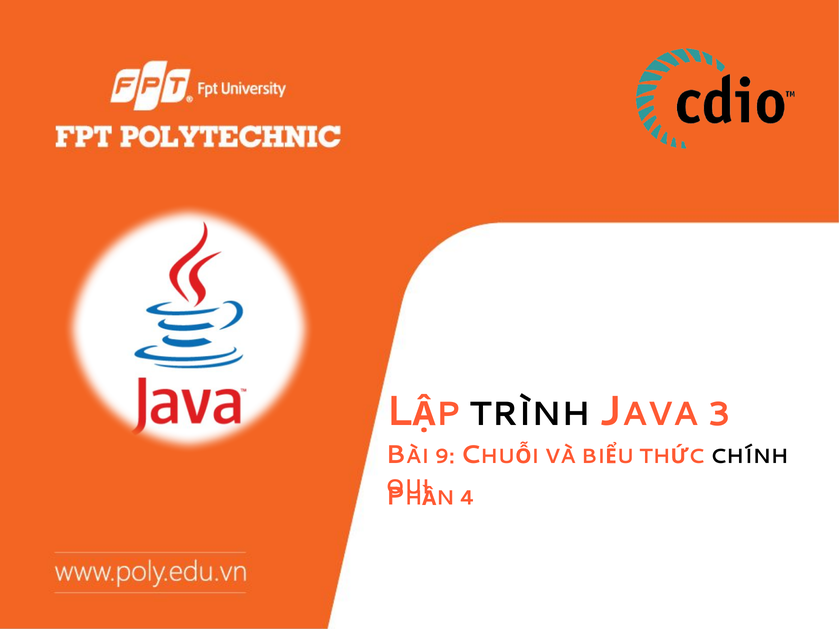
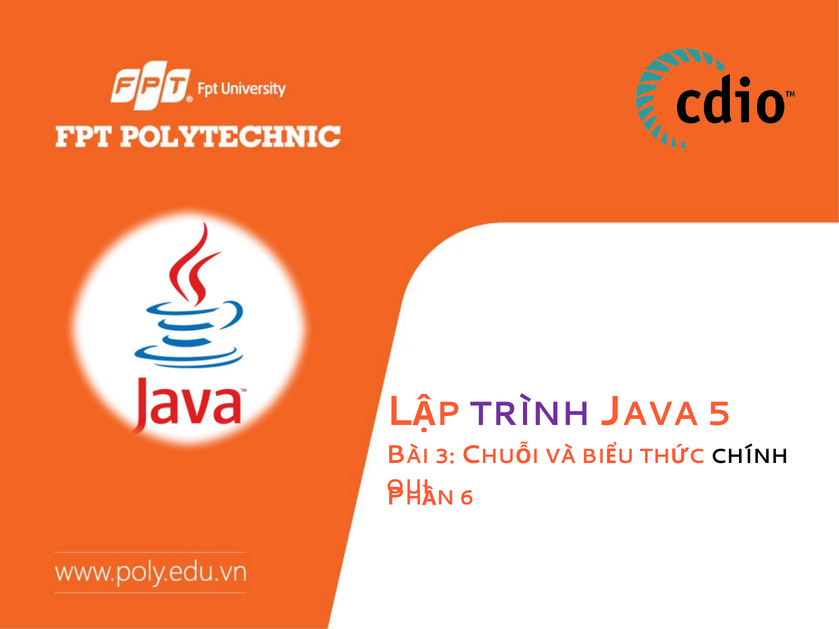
TRÌNH colour: black -> purple (530, 414)
3: 3 -> 5 (719, 414)
9: 9 -> 3 (445, 457)
4: 4 -> 6 (467, 498)
